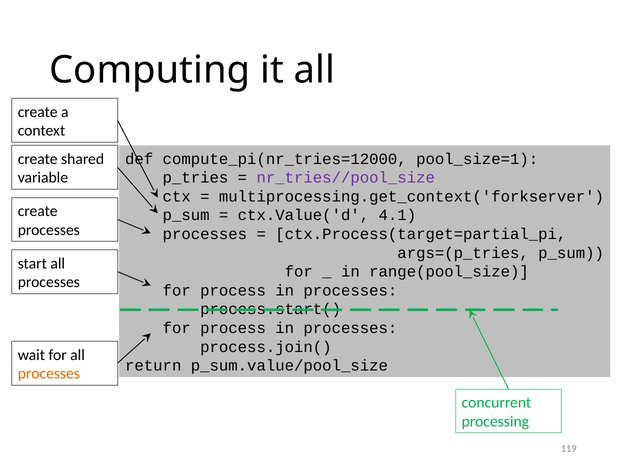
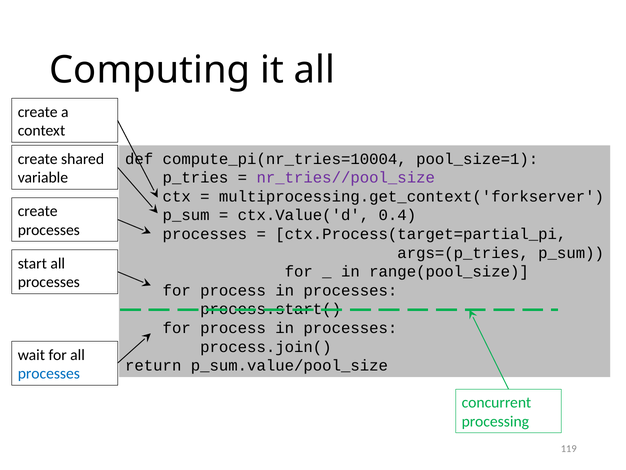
compute_pi(nr_tries=12000: compute_pi(nr_tries=12000 -> compute_pi(nr_tries=10004 (285, 159)
4.1: 4.1 -> 0.4 (397, 215)
processes colour: orange -> blue (49, 373)
